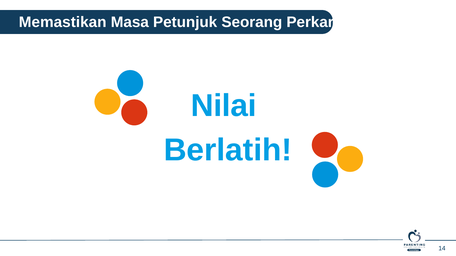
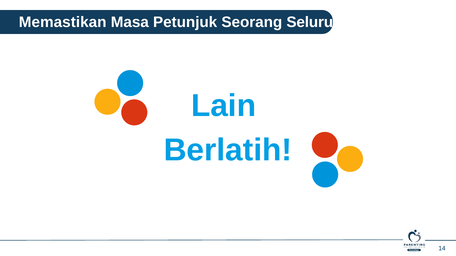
Perkara: Perkara -> Seluruh (314, 22)
Nilai: Nilai -> Lain (224, 106)
